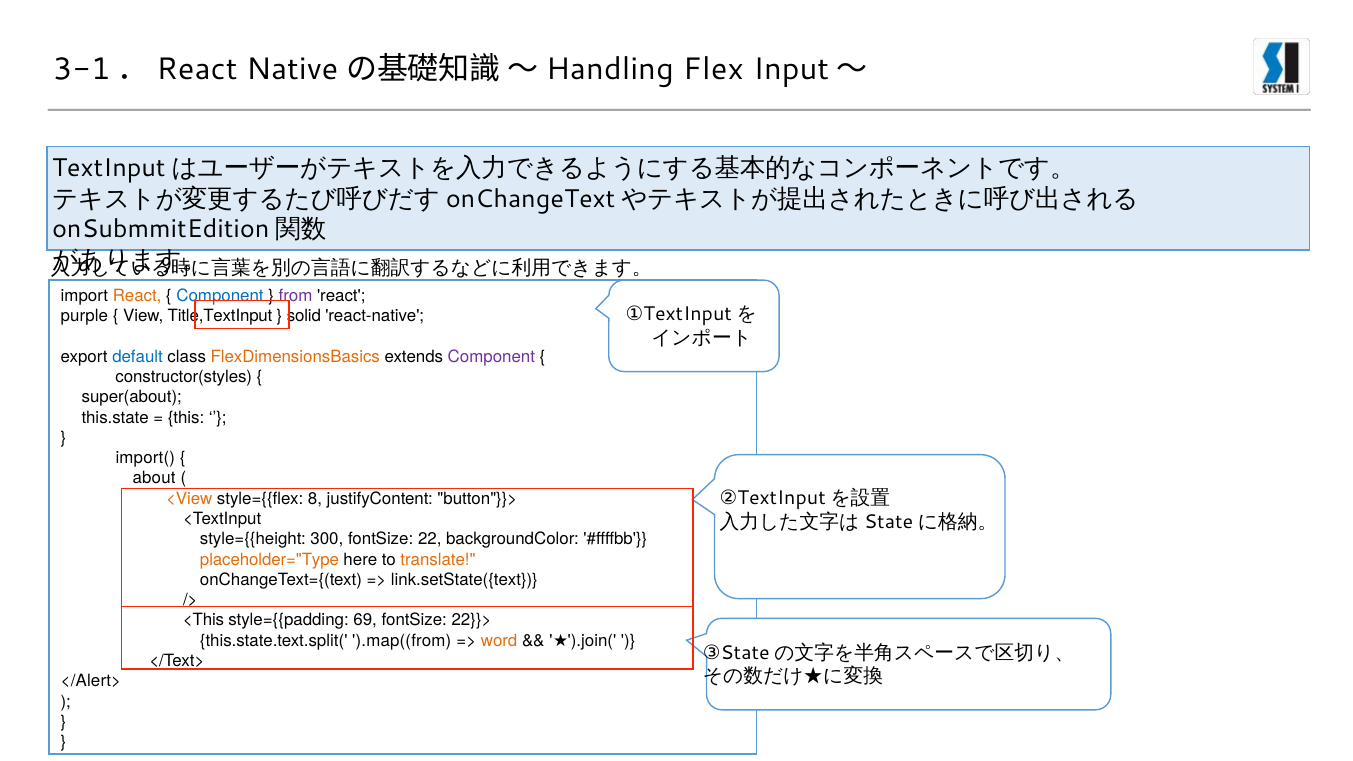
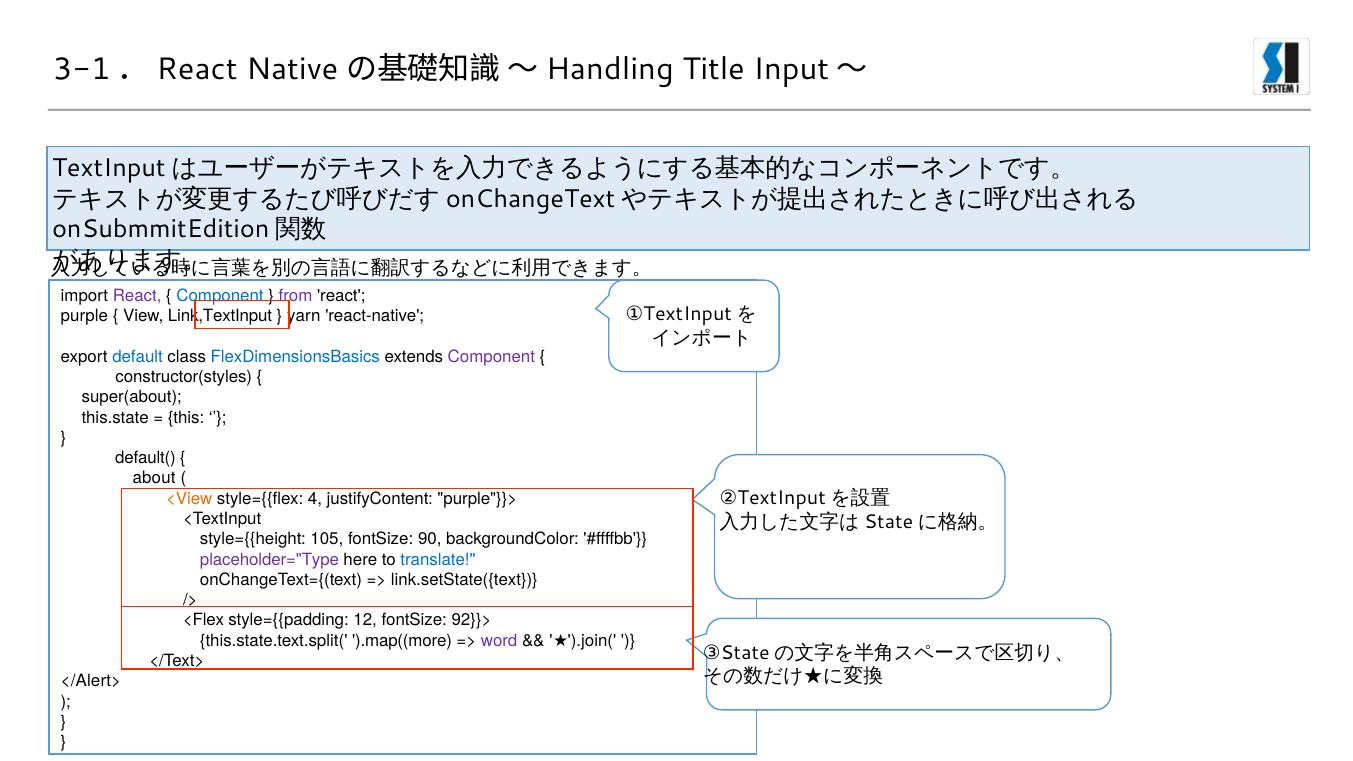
Flex: Flex -> Title (714, 70)
React colour: orange -> purple (137, 296)
Title,TextInput: Title,TextInput -> Link,TextInput (220, 316)
solid: solid -> yarn (304, 316)
FlexDimensionsBasics colour: orange -> blue (295, 357)
import(: import( -> default( (145, 458)
8: 8 -> 4 (315, 499)
button"}}>: button"}}> -> purple"}}> (477, 499)
300: 300 -> 105 (327, 539)
22: 22 -> 90 (430, 539)
placeholder="Type colour: orange -> purple (269, 560)
translate colour: orange -> blue (438, 560)
<This: <This -> <Flex (203, 620)
69: 69 -> 12 (365, 620)
22}}>: 22}}> -> 92}}> (472, 620)
).map((from: ).map((from -> ).map((more (402, 641)
word colour: orange -> purple (499, 641)
